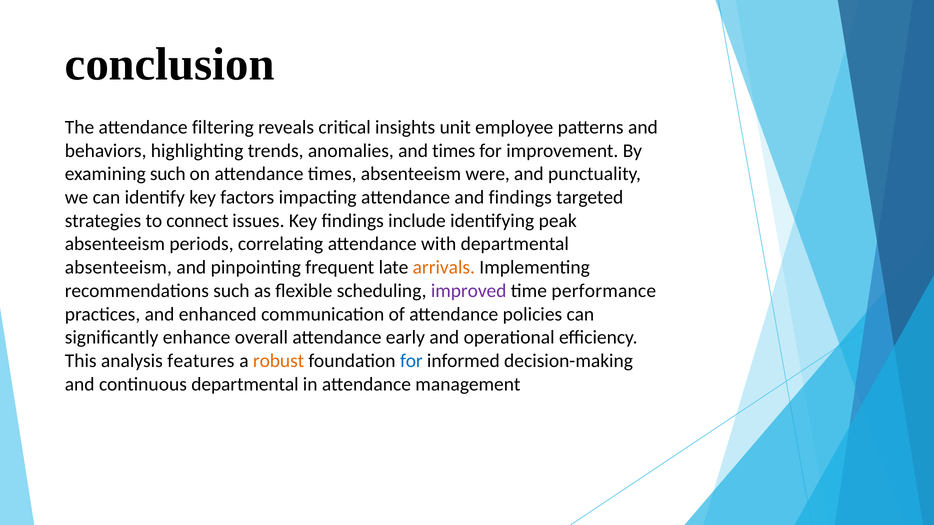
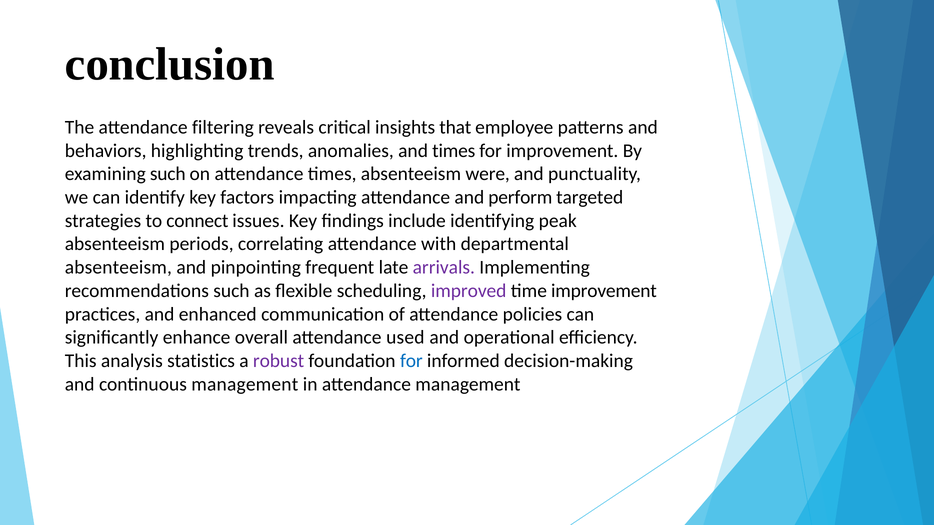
unit: unit -> that (455, 127)
and findings: findings -> perform (520, 198)
arrivals colour: orange -> purple (444, 268)
time performance: performance -> improvement (604, 291)
early: early -> used (405, 338)
features: features -> statistics (201, 361)
robust colour: orange -> purple (279, 361)
continuous departmental: departmental -> management (245, 384)
